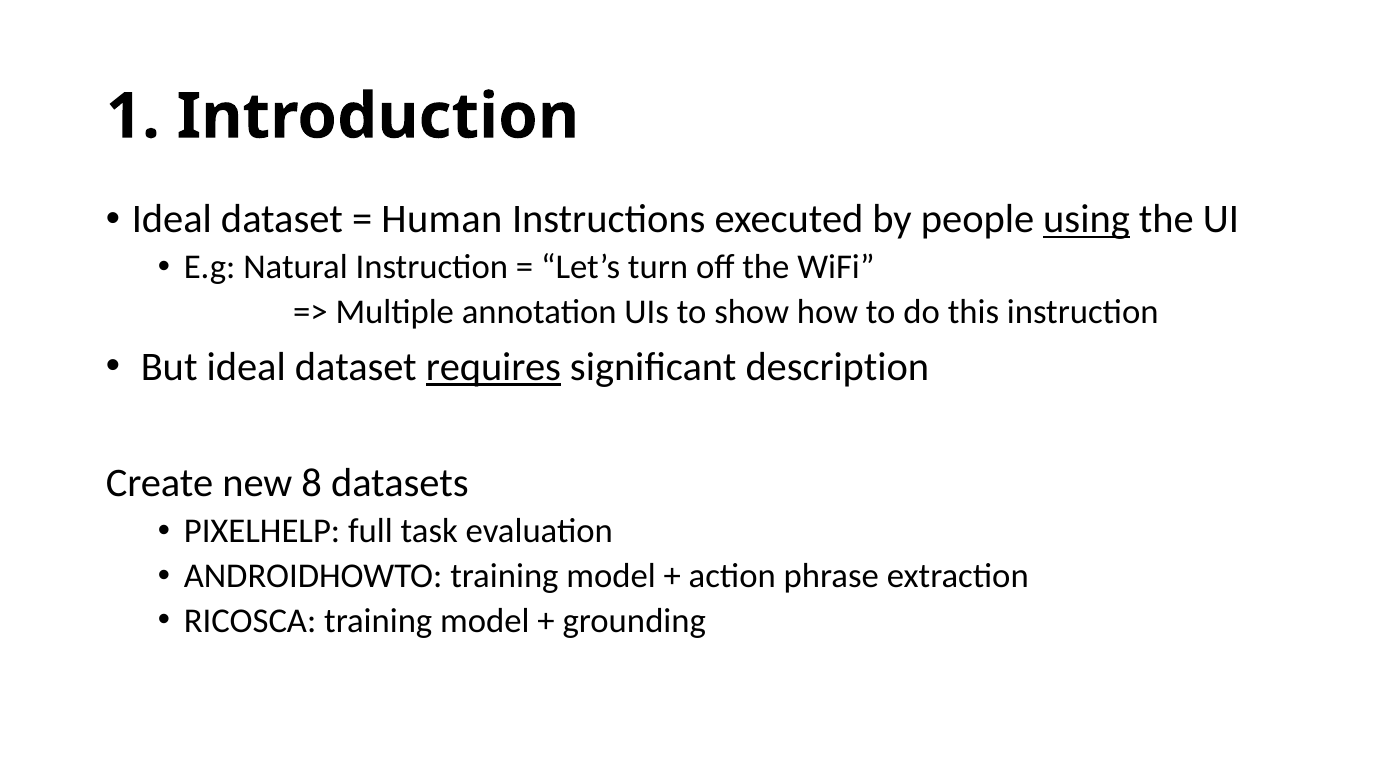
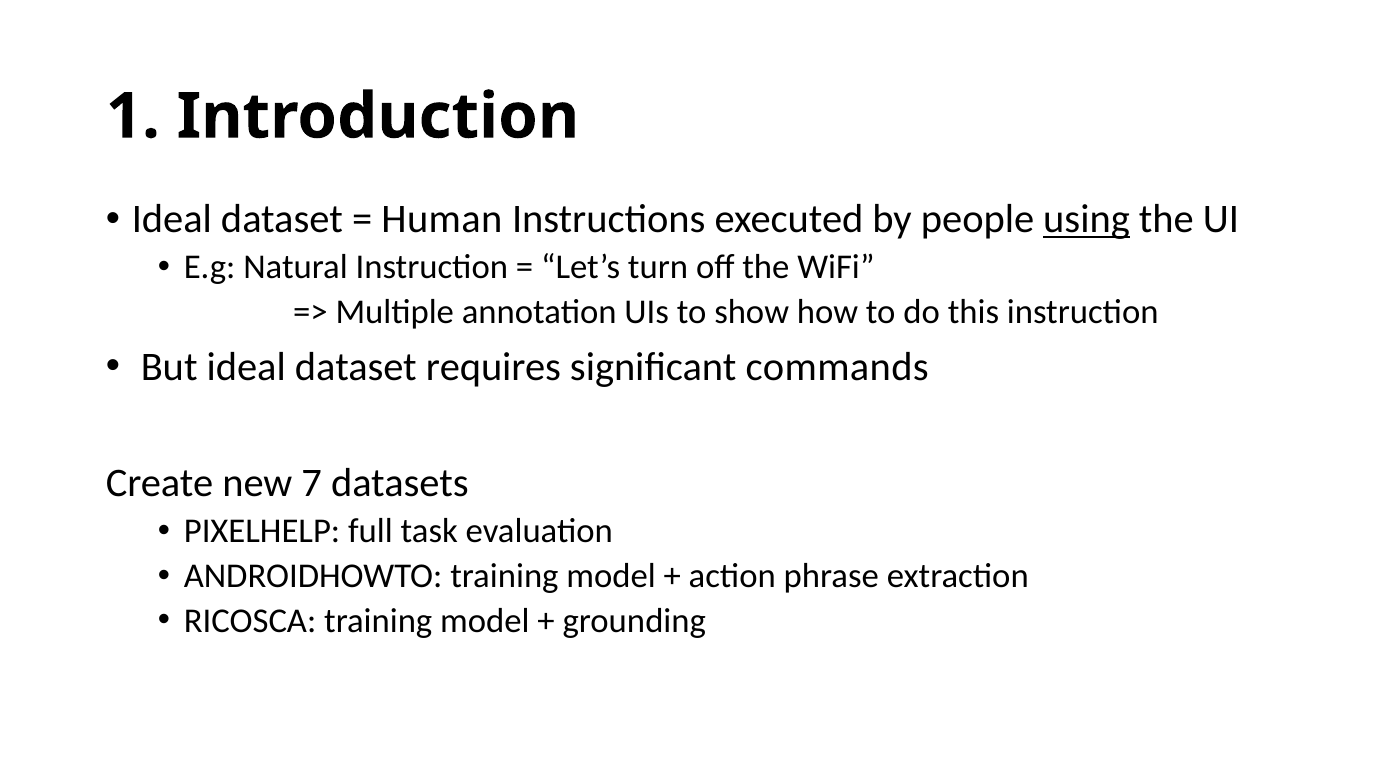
requires underline: present -> none (493, 367)
description: description -> commands (837, 367)
8: 8 -> 7 (312, 483)
